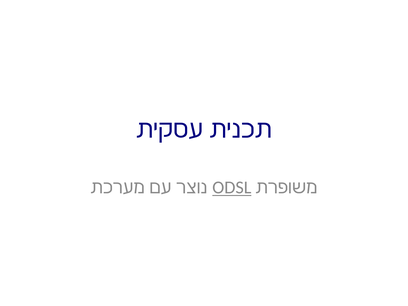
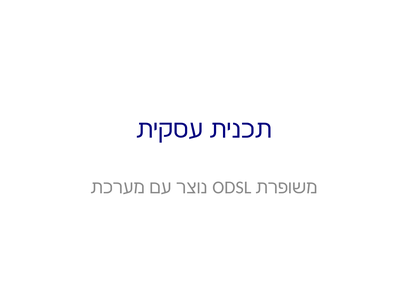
ODSL underline: present -> none (232, 188)
